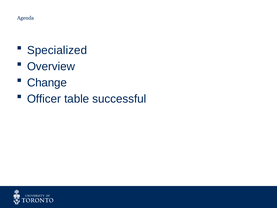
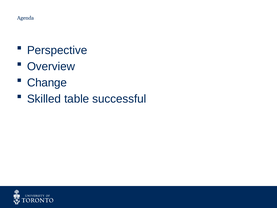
Specialized: Specialized -> Perspective (57, 50)
Officer: Officer -> Skilled (44, 99)
